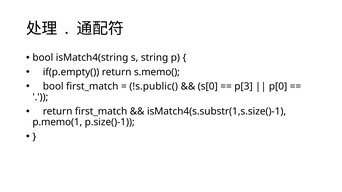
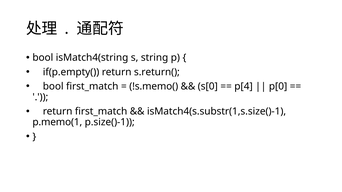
s.memo(: s.memo( -> s.return( (157, 72)
!s.public(: !s.public( -> !s.memo( (154, 87)
p[3: p[3 -> p[4 (244, 87)
